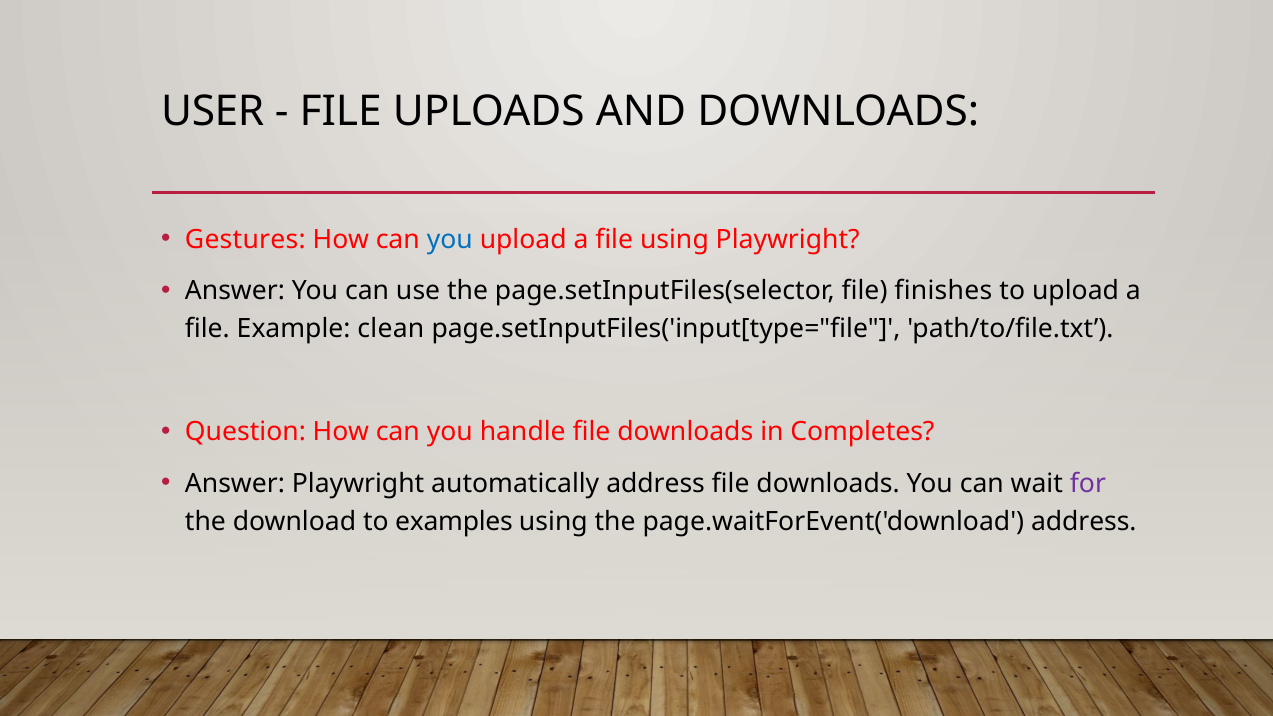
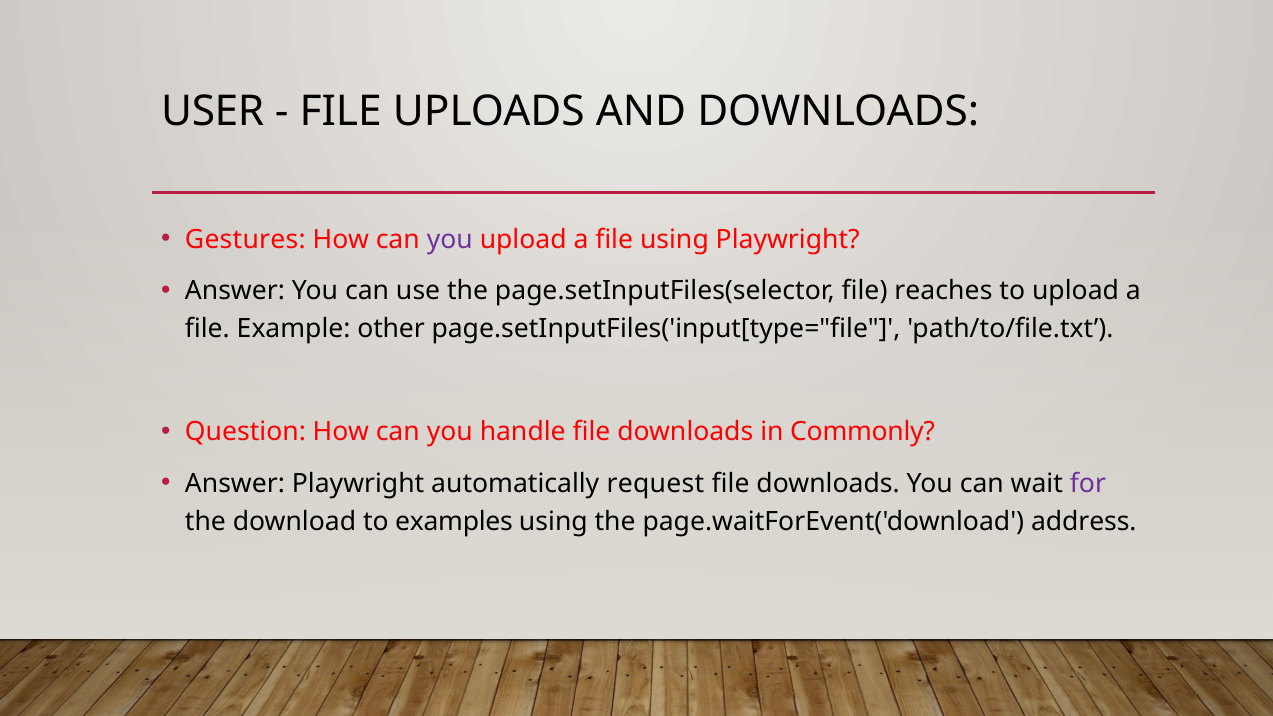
you colour: blue -> purple (450, 239)
finishes: finishes -> reaches (943, 291)
clean: clean -> other (391, 329)
Completes: Completes -> Commonly (863, 432)
automatically address: address -> request (655, 484)
